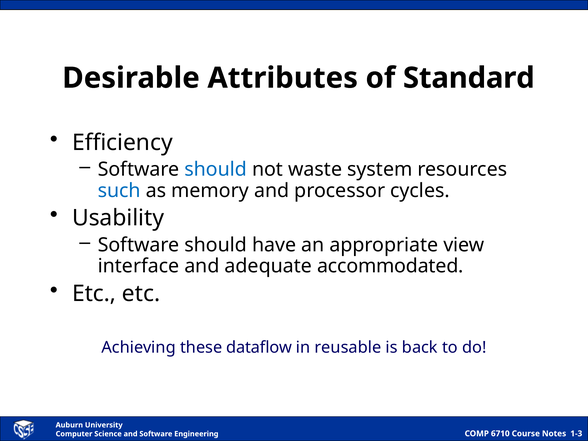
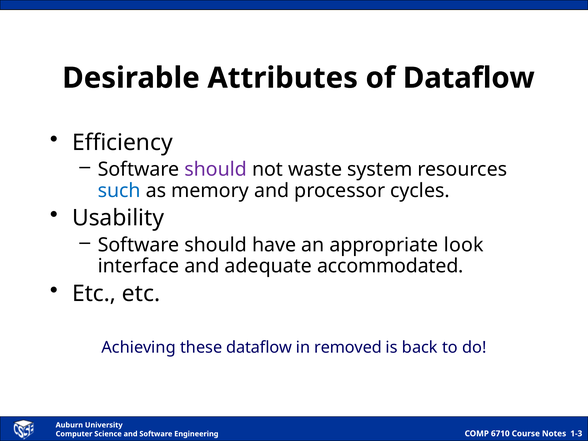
of Standard: Standard -> Dataflow (469, 78)
should colour: blue -> purple (216, 169)
view: view -> look (464, 245)
reusable: reusable -> removed (348, 347)
